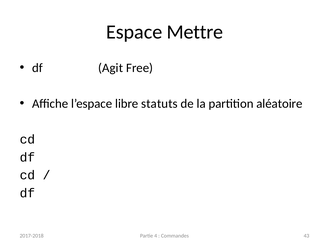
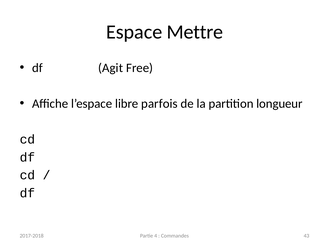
statuts: statuts -> parfois (159, 104)
aléatoire: aléatoire -> longueur (279, 104)
